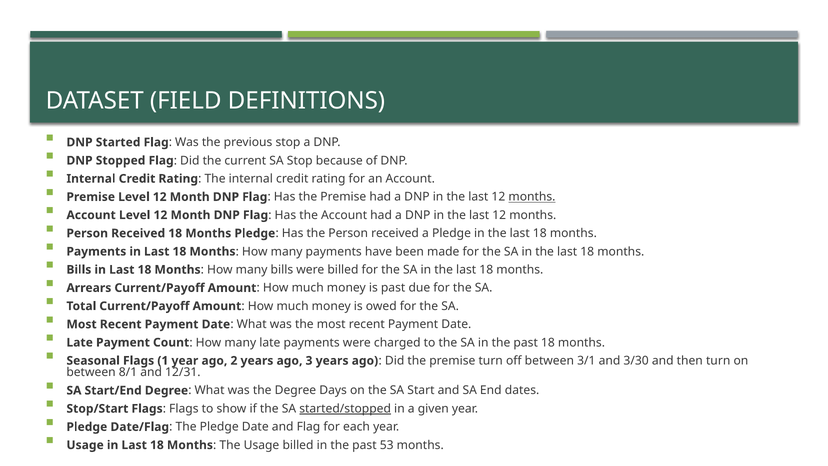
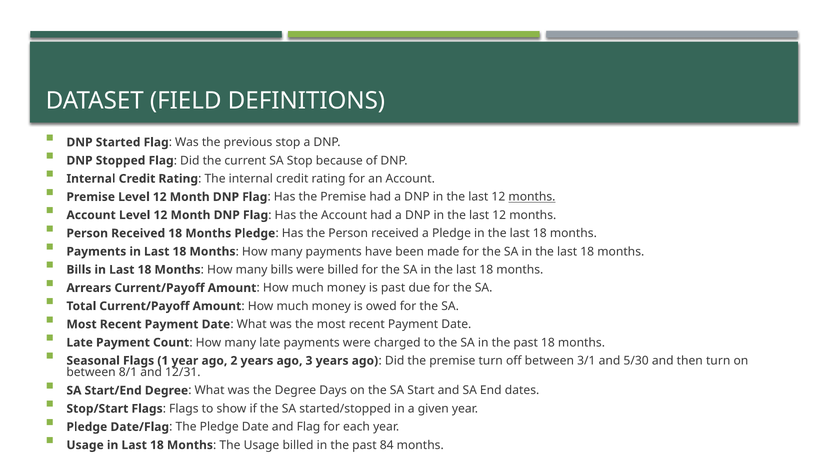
3/30: 3/30 -> 5/30 (636, 361)
started/stopped underline: present -> none (345, 408)
53: 53 -> 84 (387, 445)
